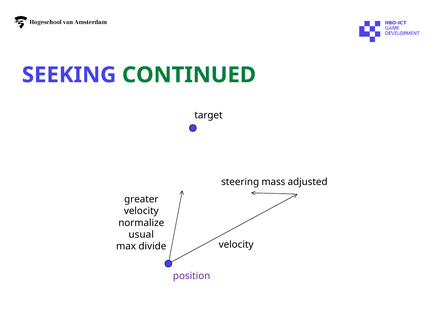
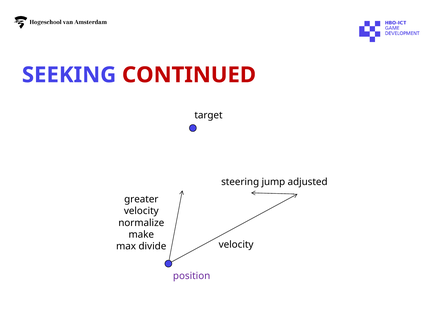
CONTINUED colour: green -> red (189, 75)
mass: mass -> jump (273, 182)
usual: usual -> make (141, 235)
